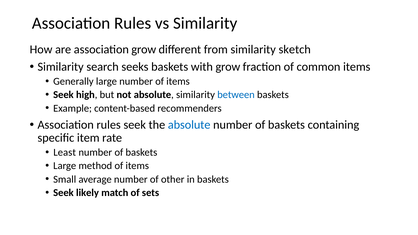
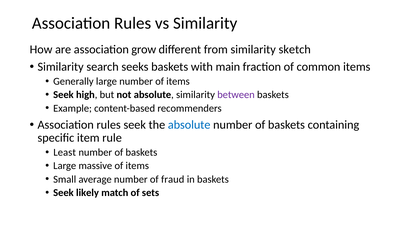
with grow: grow -> main (228, 67)
between colour: blue -> purple (236, 95)
rate: rate -> rule (112, 138)
method: method -> massive (95, 166)
other: other -> fraud (173, 179)
